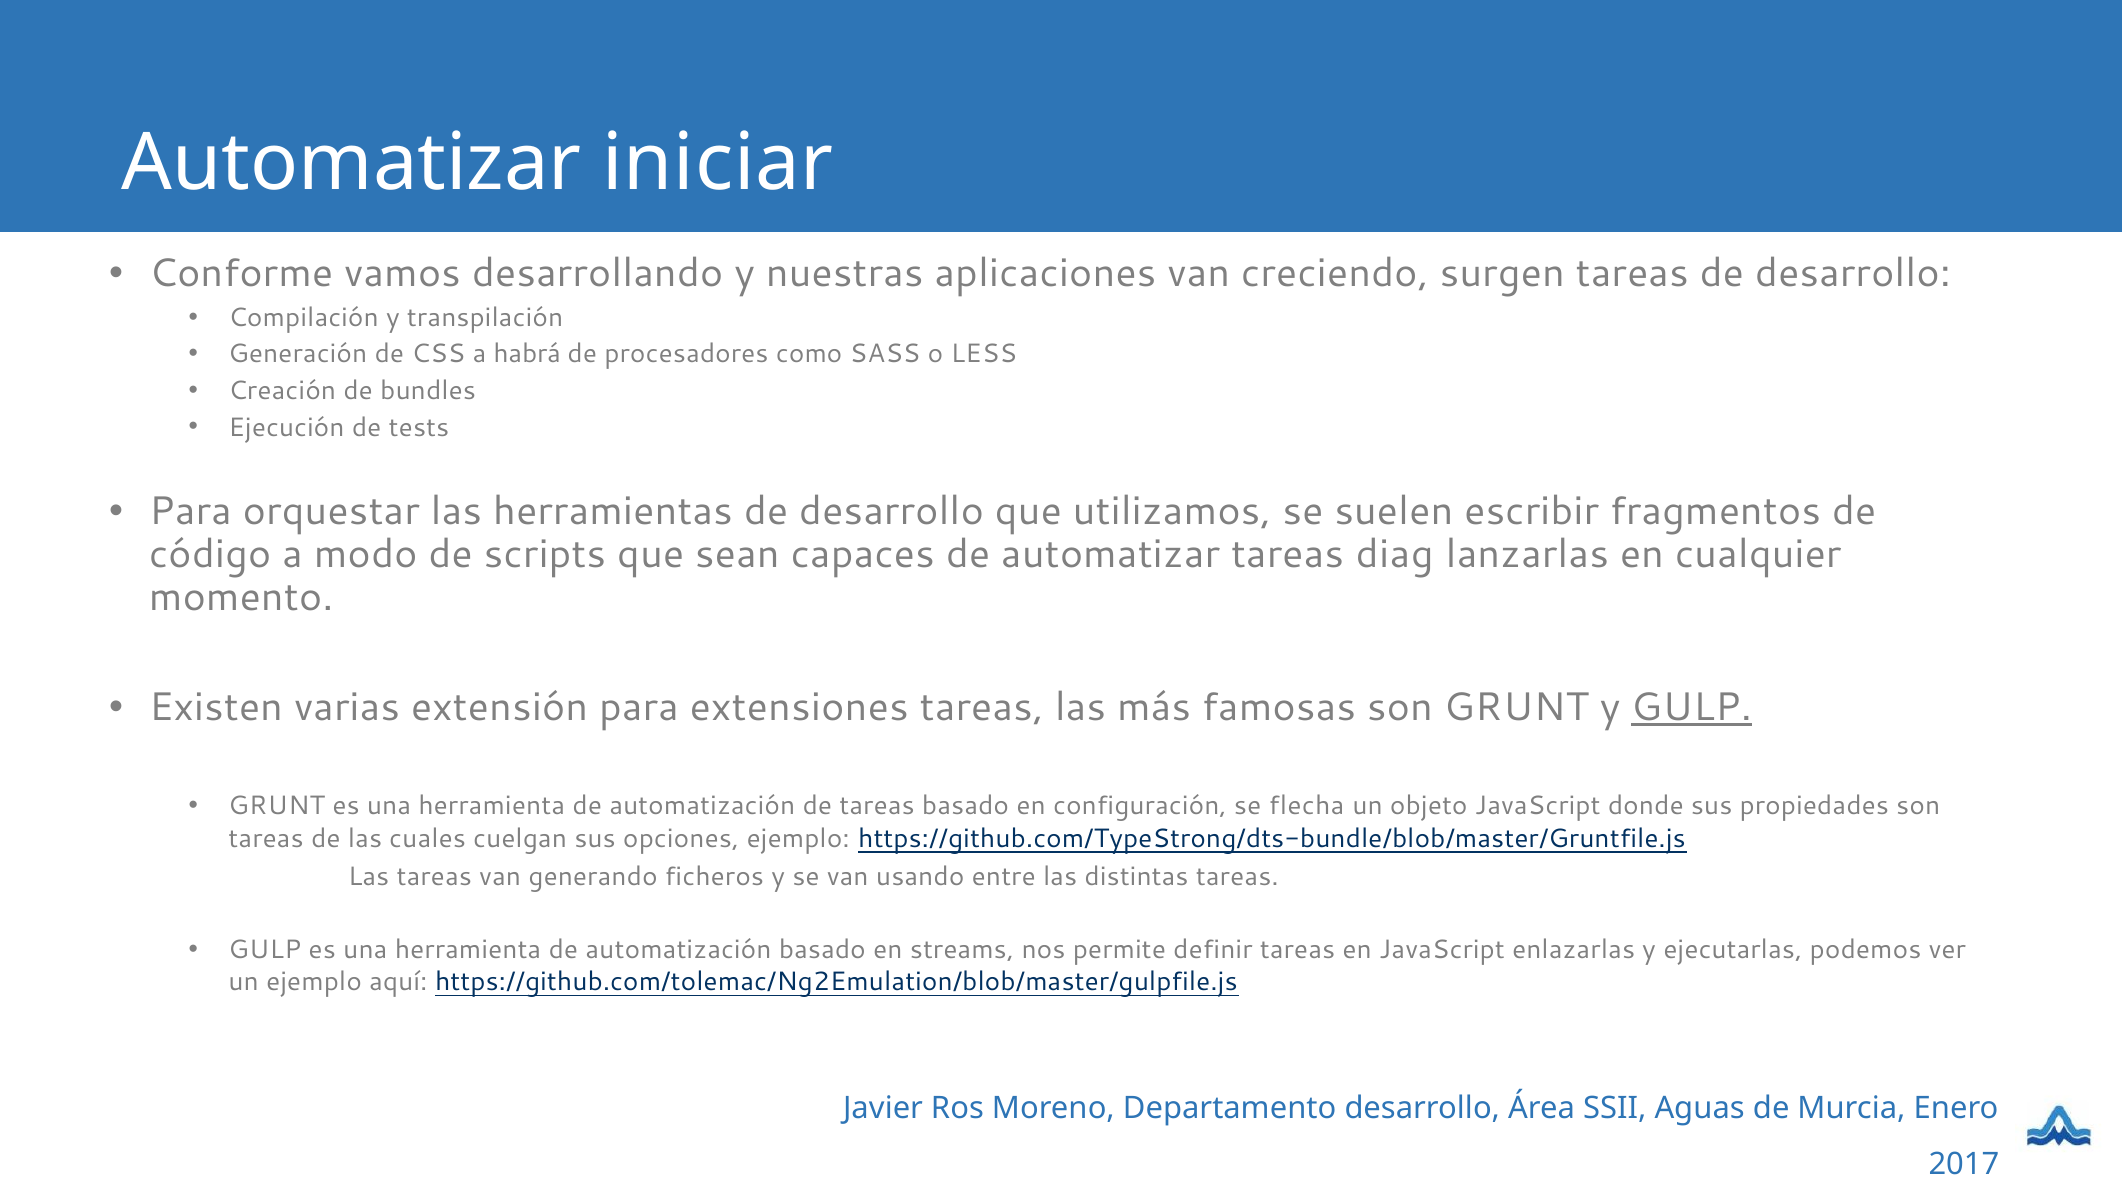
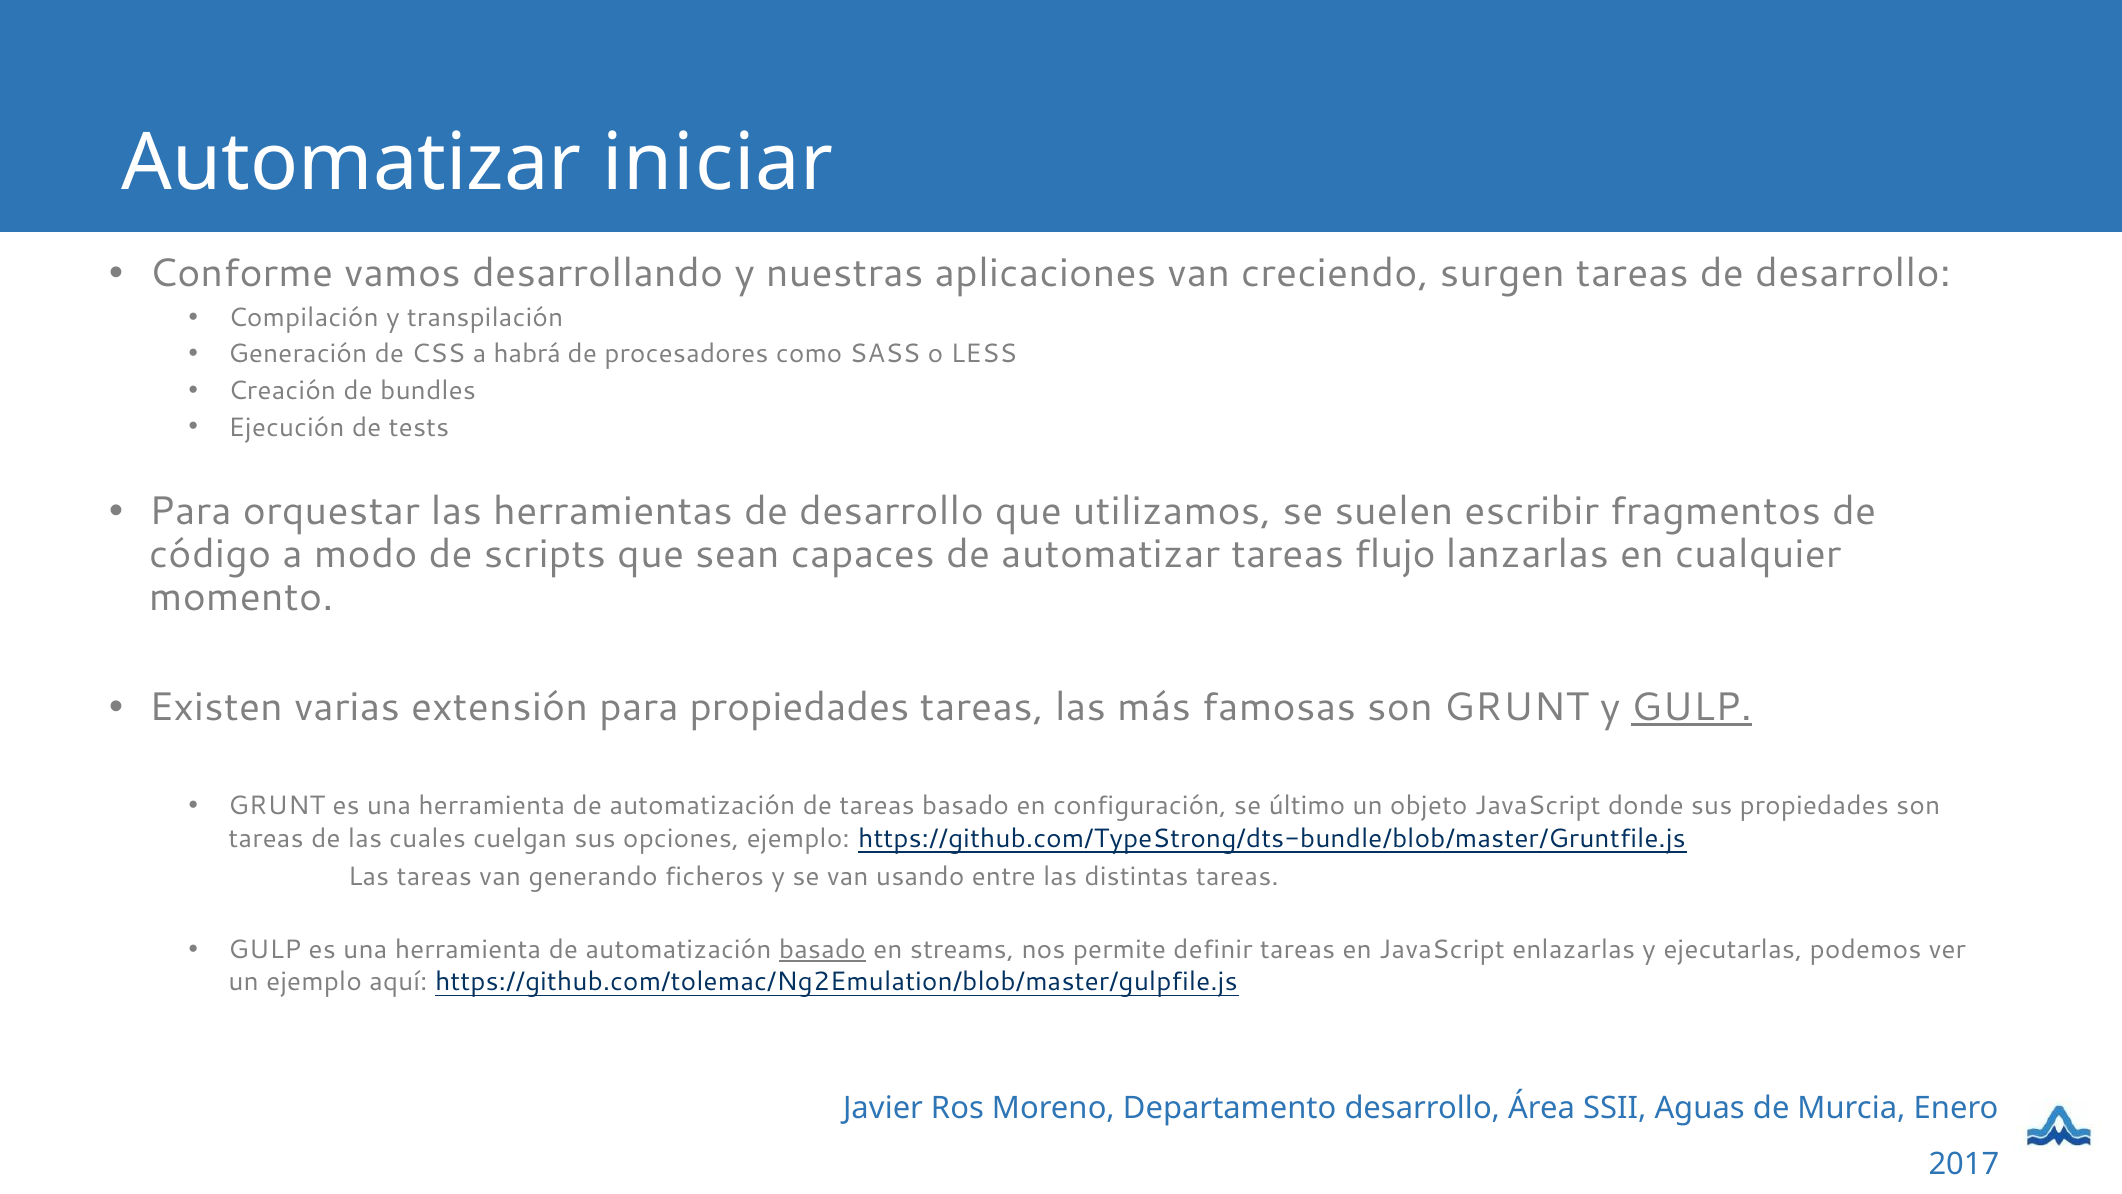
diag: diag -> flujo (1395, 554)
para extensiones: extensiones -> propiedades (799, 707)
flecha: flecha -> último (1307, 806)
basado underline: none -> present (822, 949)
